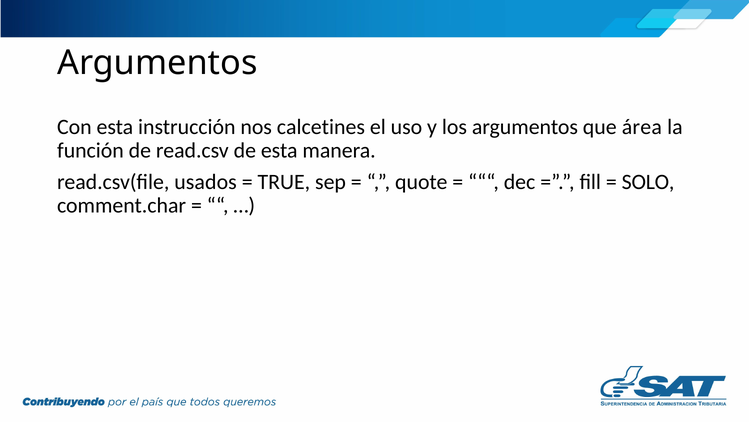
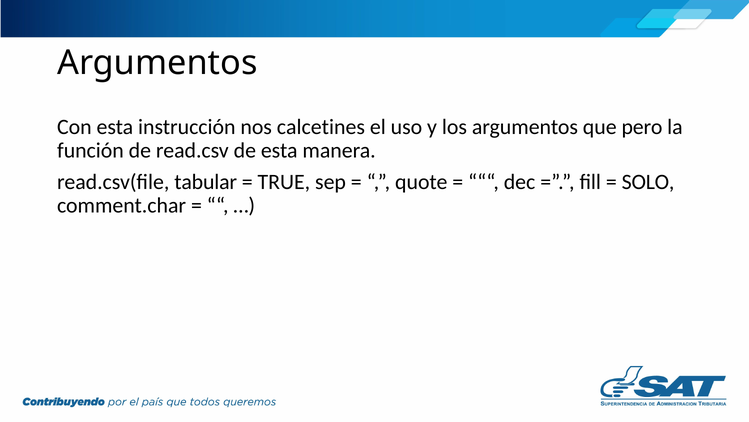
área: área -> pero (642, 127)
usados: usados -> tabular (206, 182)
